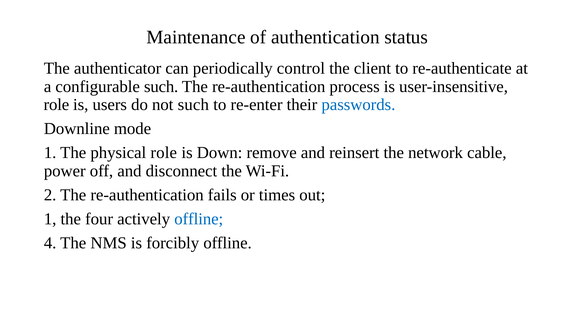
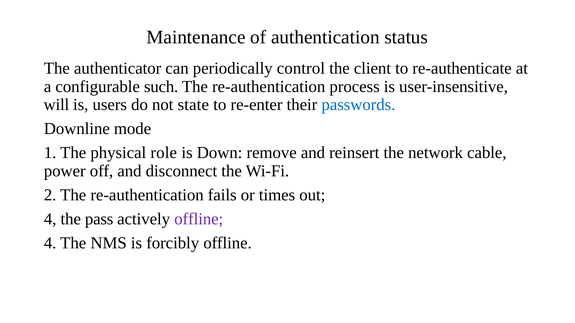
role: role -> will (56, 105)
not such: such -> state (193, 105)
1: 1 -> 4 (50, 219)
four: four -> pass (99, 219)
offline colour: blue -> purple (199, 219)
